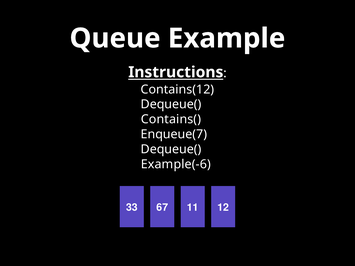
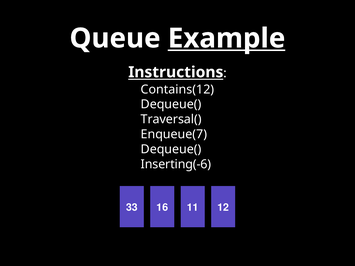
Example underline: none -> present (227, 38)
Contains(: Contains( -> Traversal( (171, 119)
Example(-6: Example(-6 -> Inserting(-6 (176, 164)
67: 67 -> 16 (162, 208)
